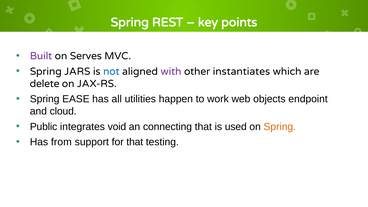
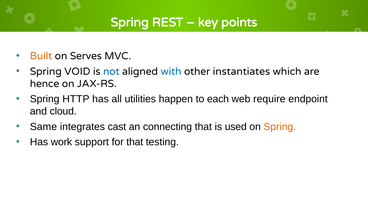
Built colour: purple -> orange (41, 56)
JARS: JARS -> VOID (77, 71)
with colour: purple -> blue (171, 71)
delete: delete -> hence (45, 84)
EASE: EASE -> HTTP (76, 99)
work: work -> each (218, 99)
objects: objects -> require (269, 99)
Public: Public -> Same (43, 127)
void: void -> cast (117, 127)
from: from -> work (61, 142)
